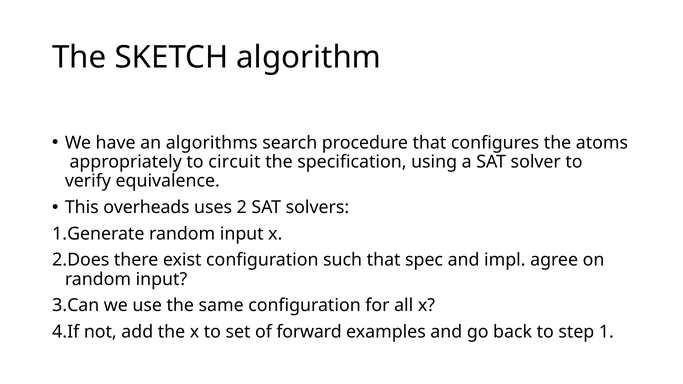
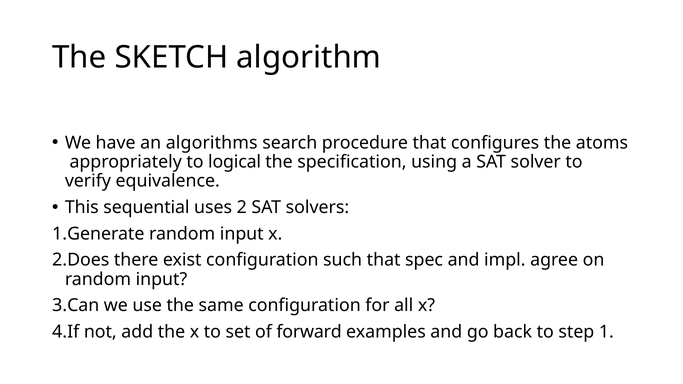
circuit: circuit -> logical (235, 162)
overheads: overheads -> sequential (146, 207)
